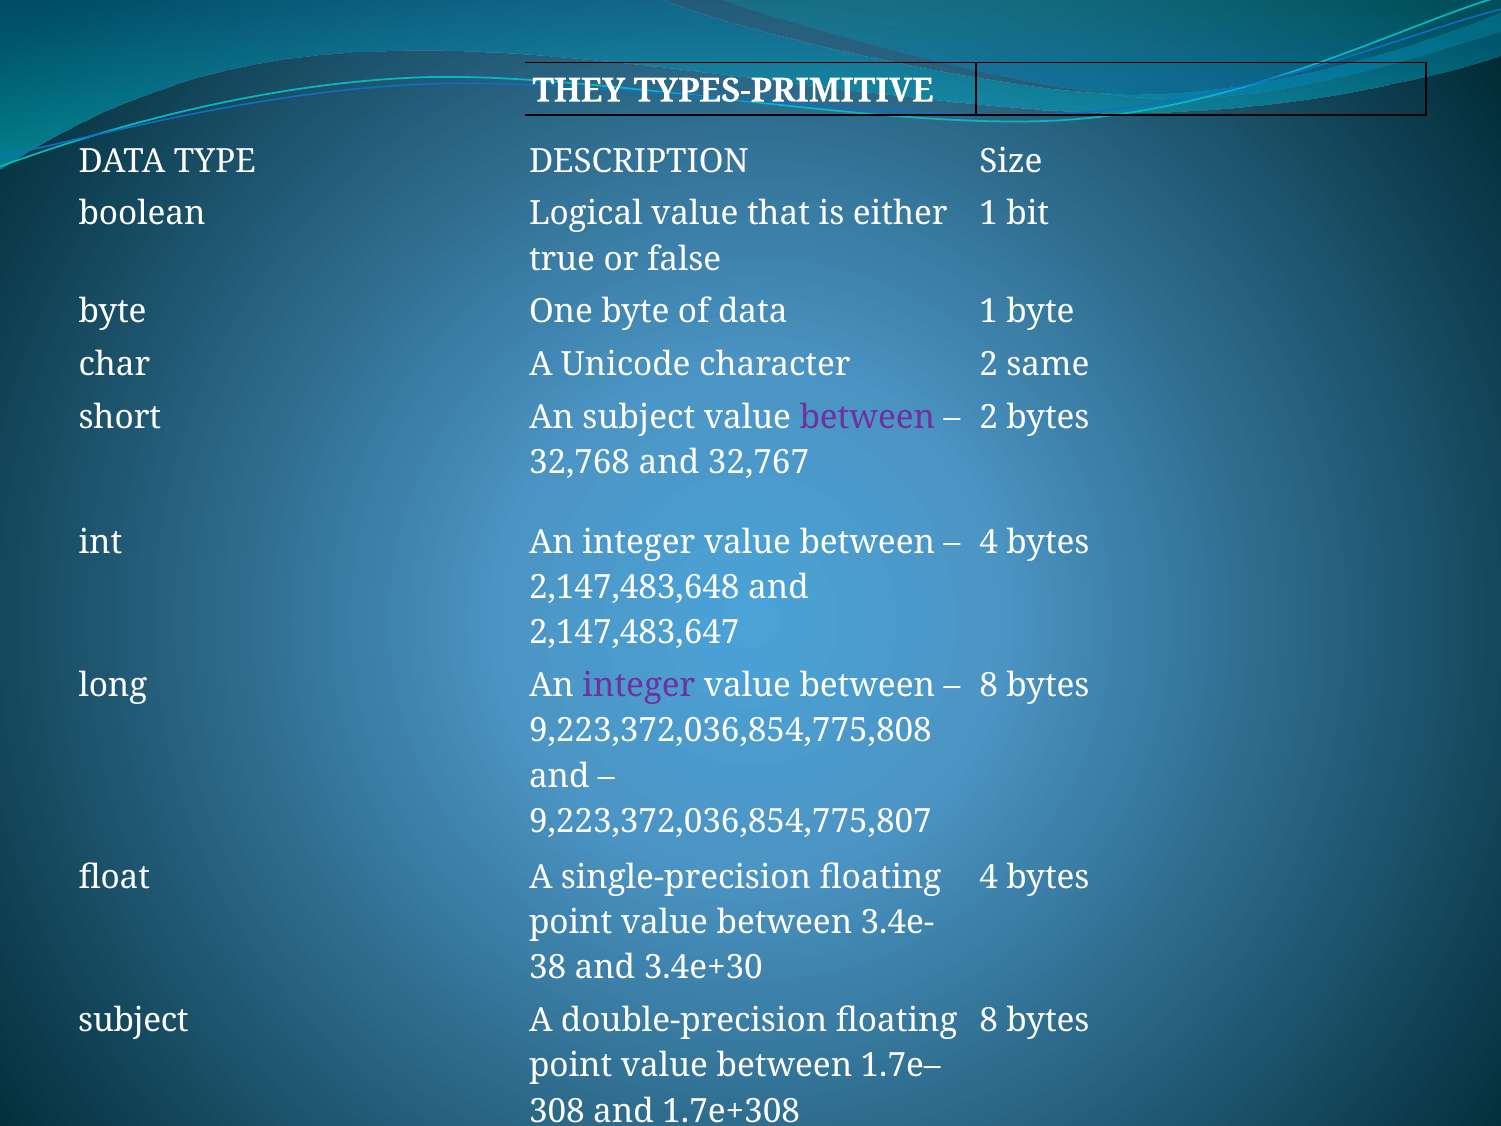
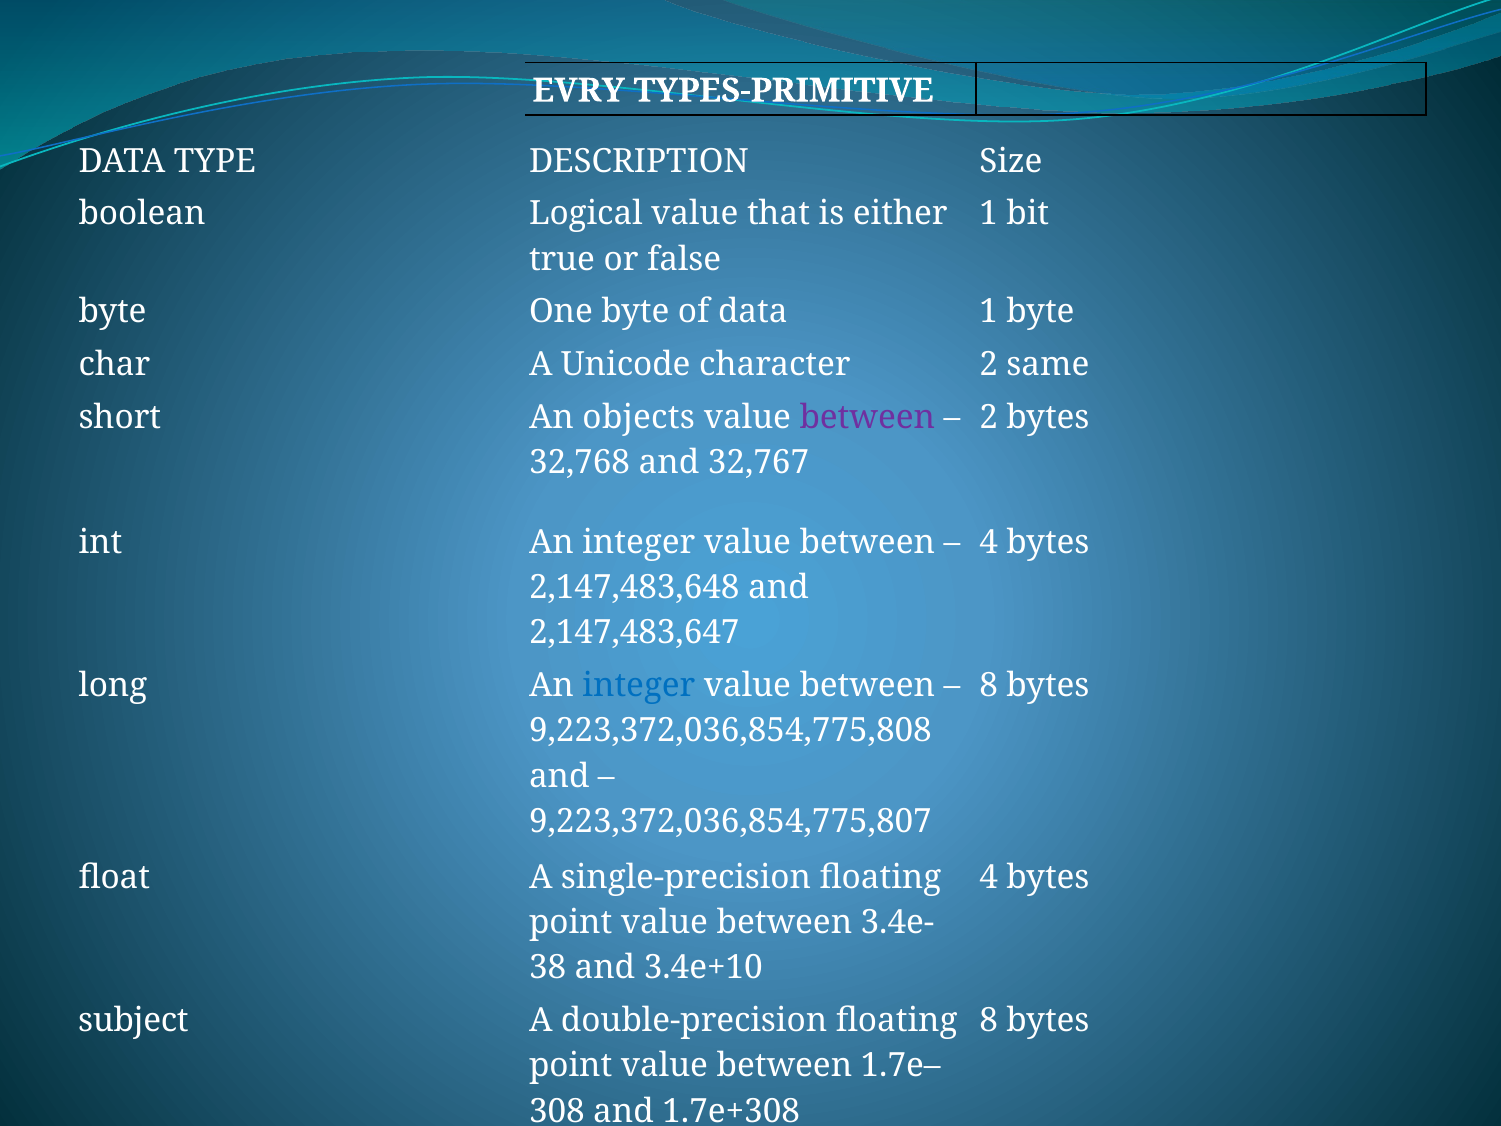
THEY: THEY -> EVRY (579, 91)
An subject: subject -> objects (639, 417)
integer colour: purple -> blue (639, 685)
3.4e+30: 3.4e+30 -> 3.4e+10 (703, 968)
